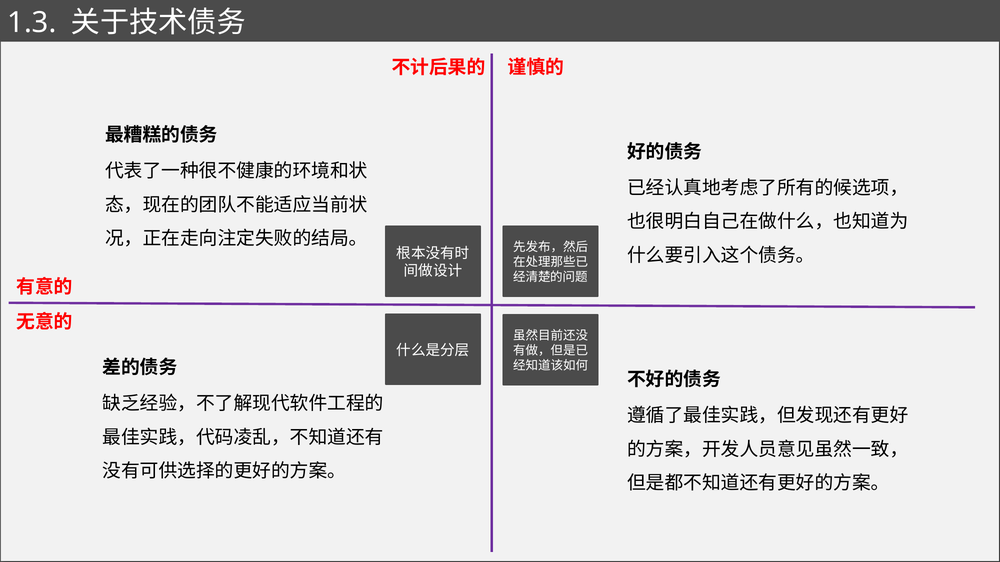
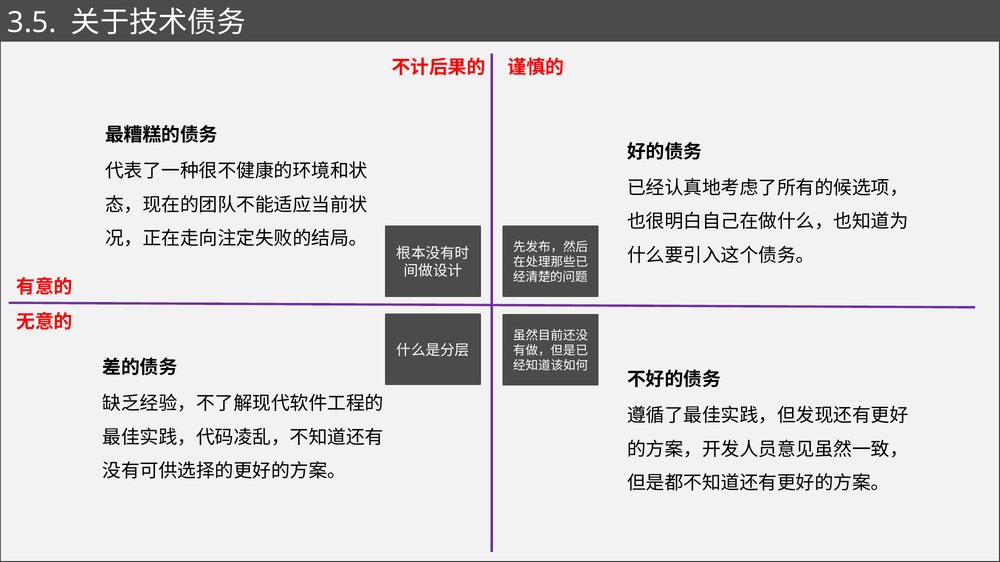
1.3: 1.3 -> 3.5 (32, 23)
